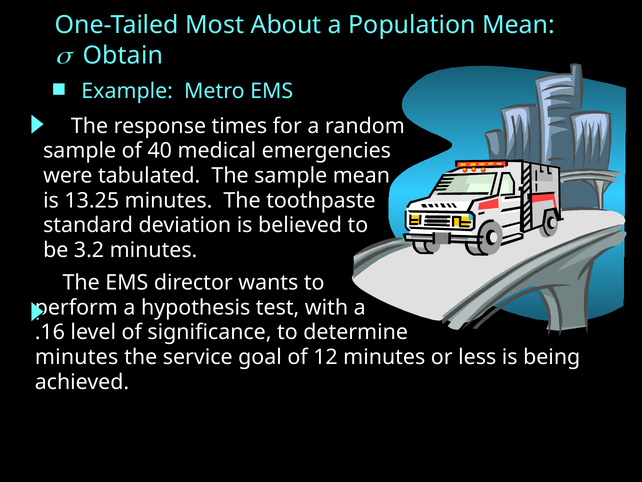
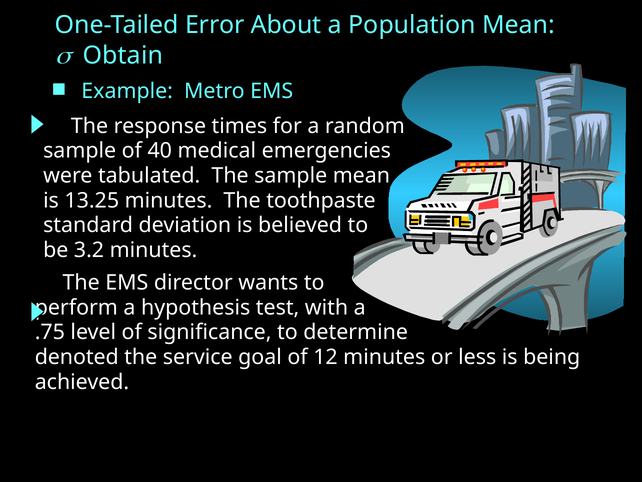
Most: Most -> Error (215, 25)
.16: .16 -> .75 (50, 332)
minutes: minutes -> denoted (77, 357)
